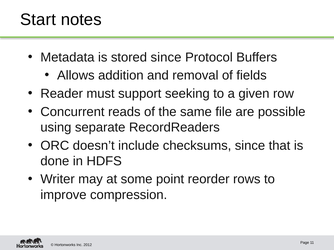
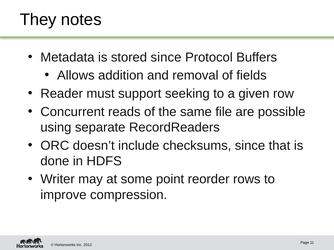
Start: Start -> They (38, 20)
